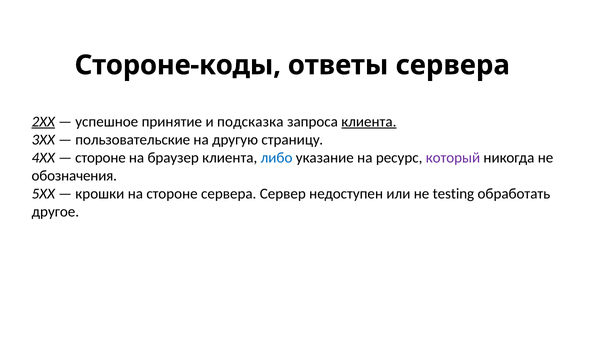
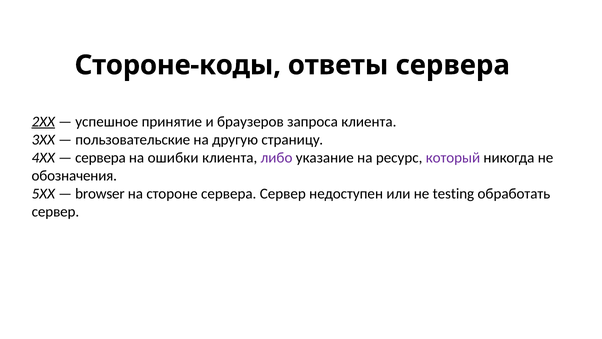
подсказка: подсказка -> браузеров (250, 121)
клиента underline: present -> none (369, 121)
стороне: стороне -> сервера (100, 158)
браузер: браузер -> ошибки (173, 158)
либо colour: blue -> purple (277, 158)
крошки: крошки -> browser (100, 194)
другое: другое -> сервер (55, 212)
